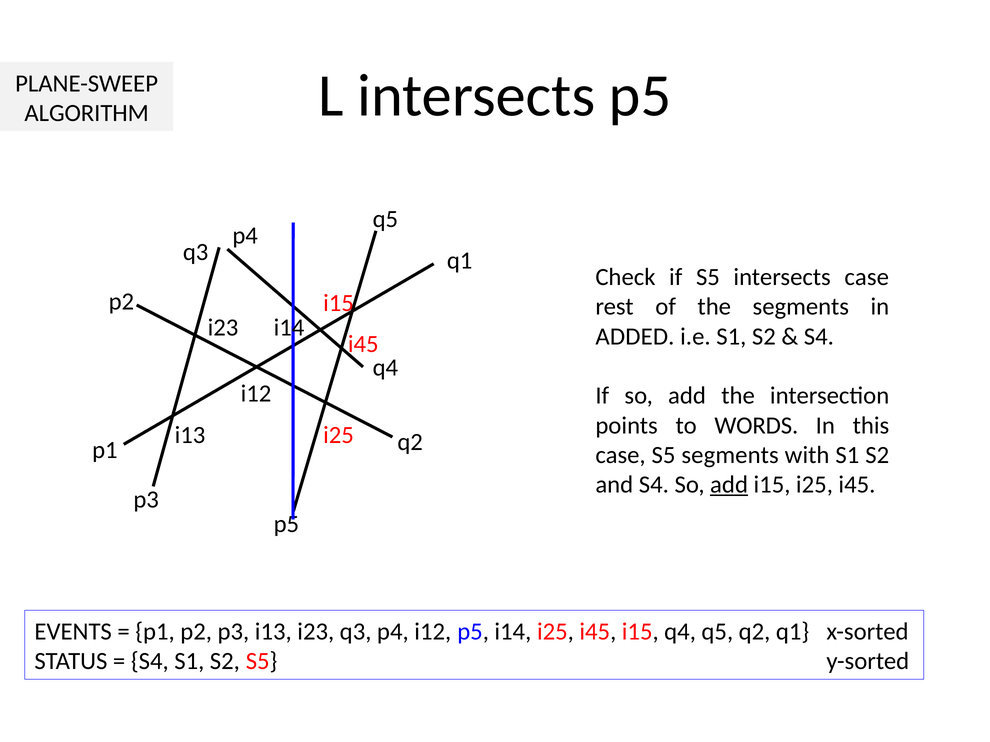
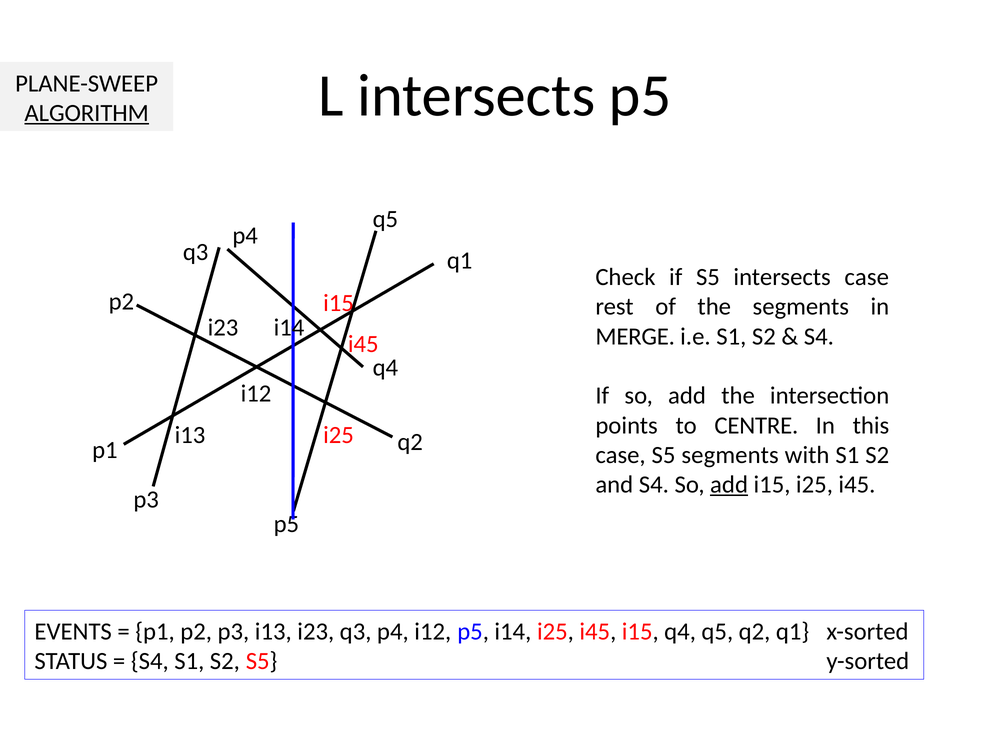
ALGORITHM underline: none -> present (87, 113)
ADDED: ADDED -> MERGE (635, 337)
WORDS: WORDS -> CENTRE (756, 426)
